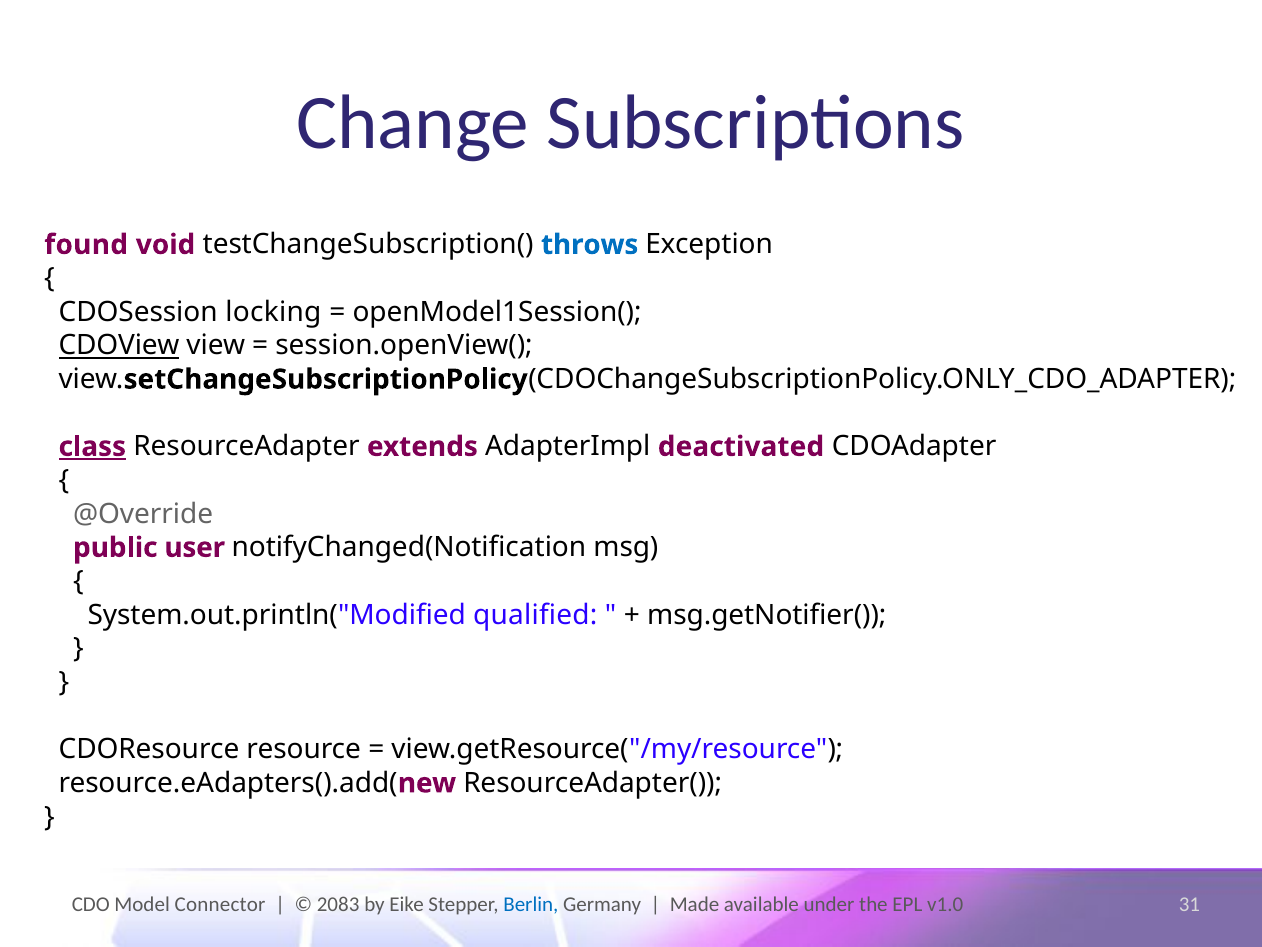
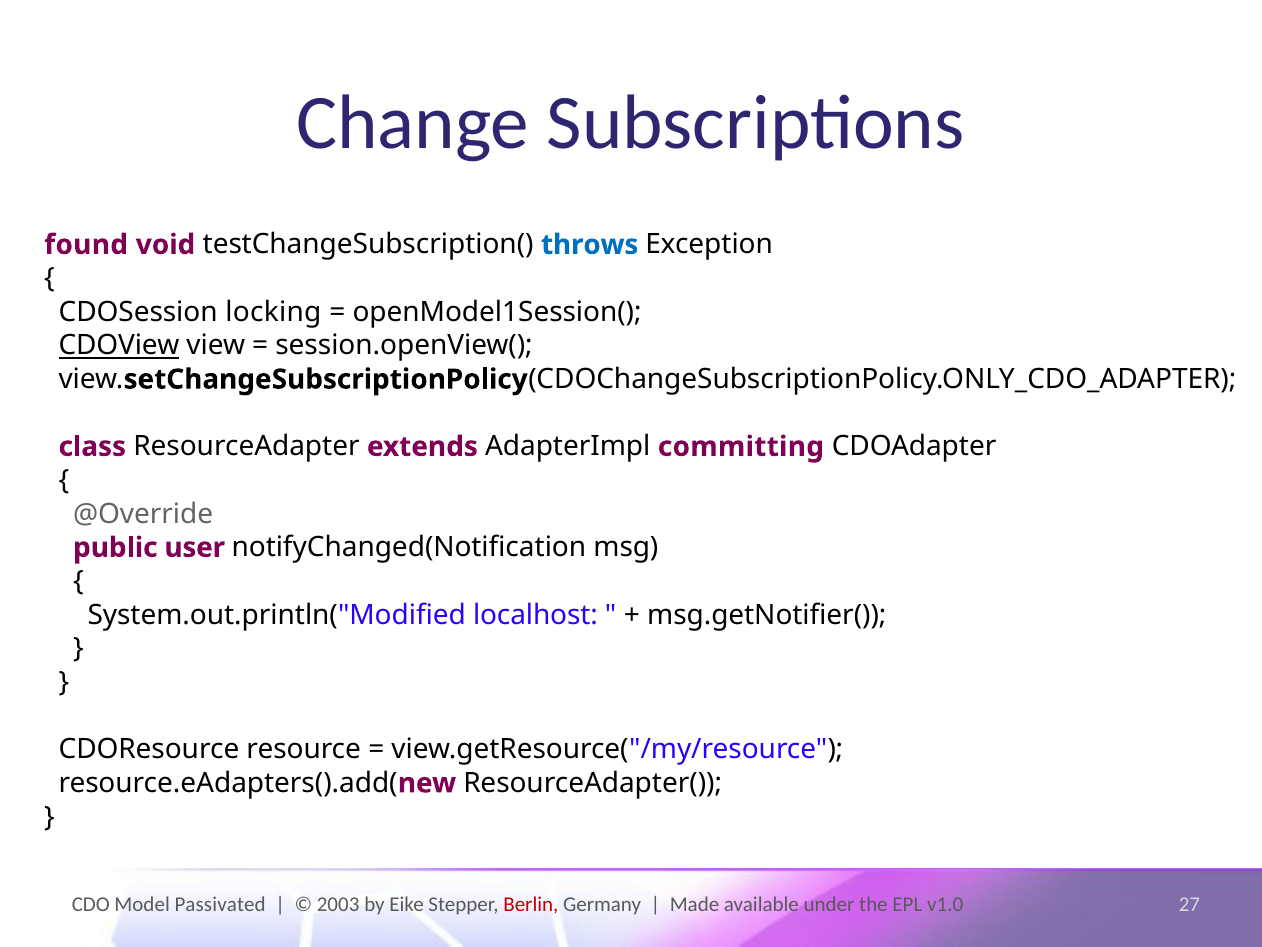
class underline: present -> none (92, 446)
deactivated: deactivated -> committing (741, 446)
qualified: qualified -> localhost (535, 615)
Connector: Connector -> Passivated (220, 904)
2083: 2083 -> 2003 (338, 904)
Berlin colour: blue -> red (531, 904)
31: 31 -> 27 (1189, 904)
